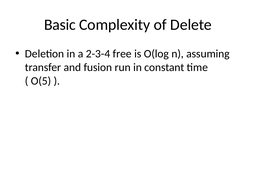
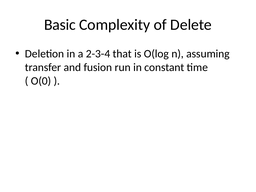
free: free -> that (122, 54)
O(5: O(5 -> O(0 (41, 81)
